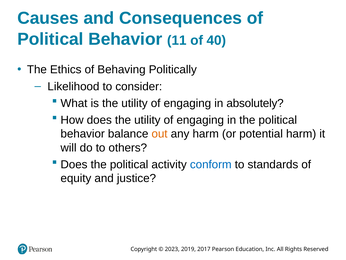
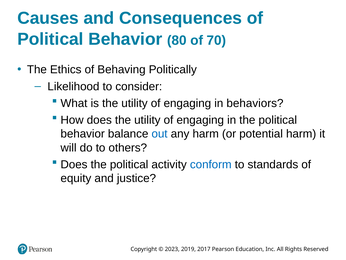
11: 11 -> 80 (177, 40)
40: 40 -> 70 (216, 40)
absolutely: absolutely -> behaviors (255, 103)
out colour: orange -> blue (160, 134)
